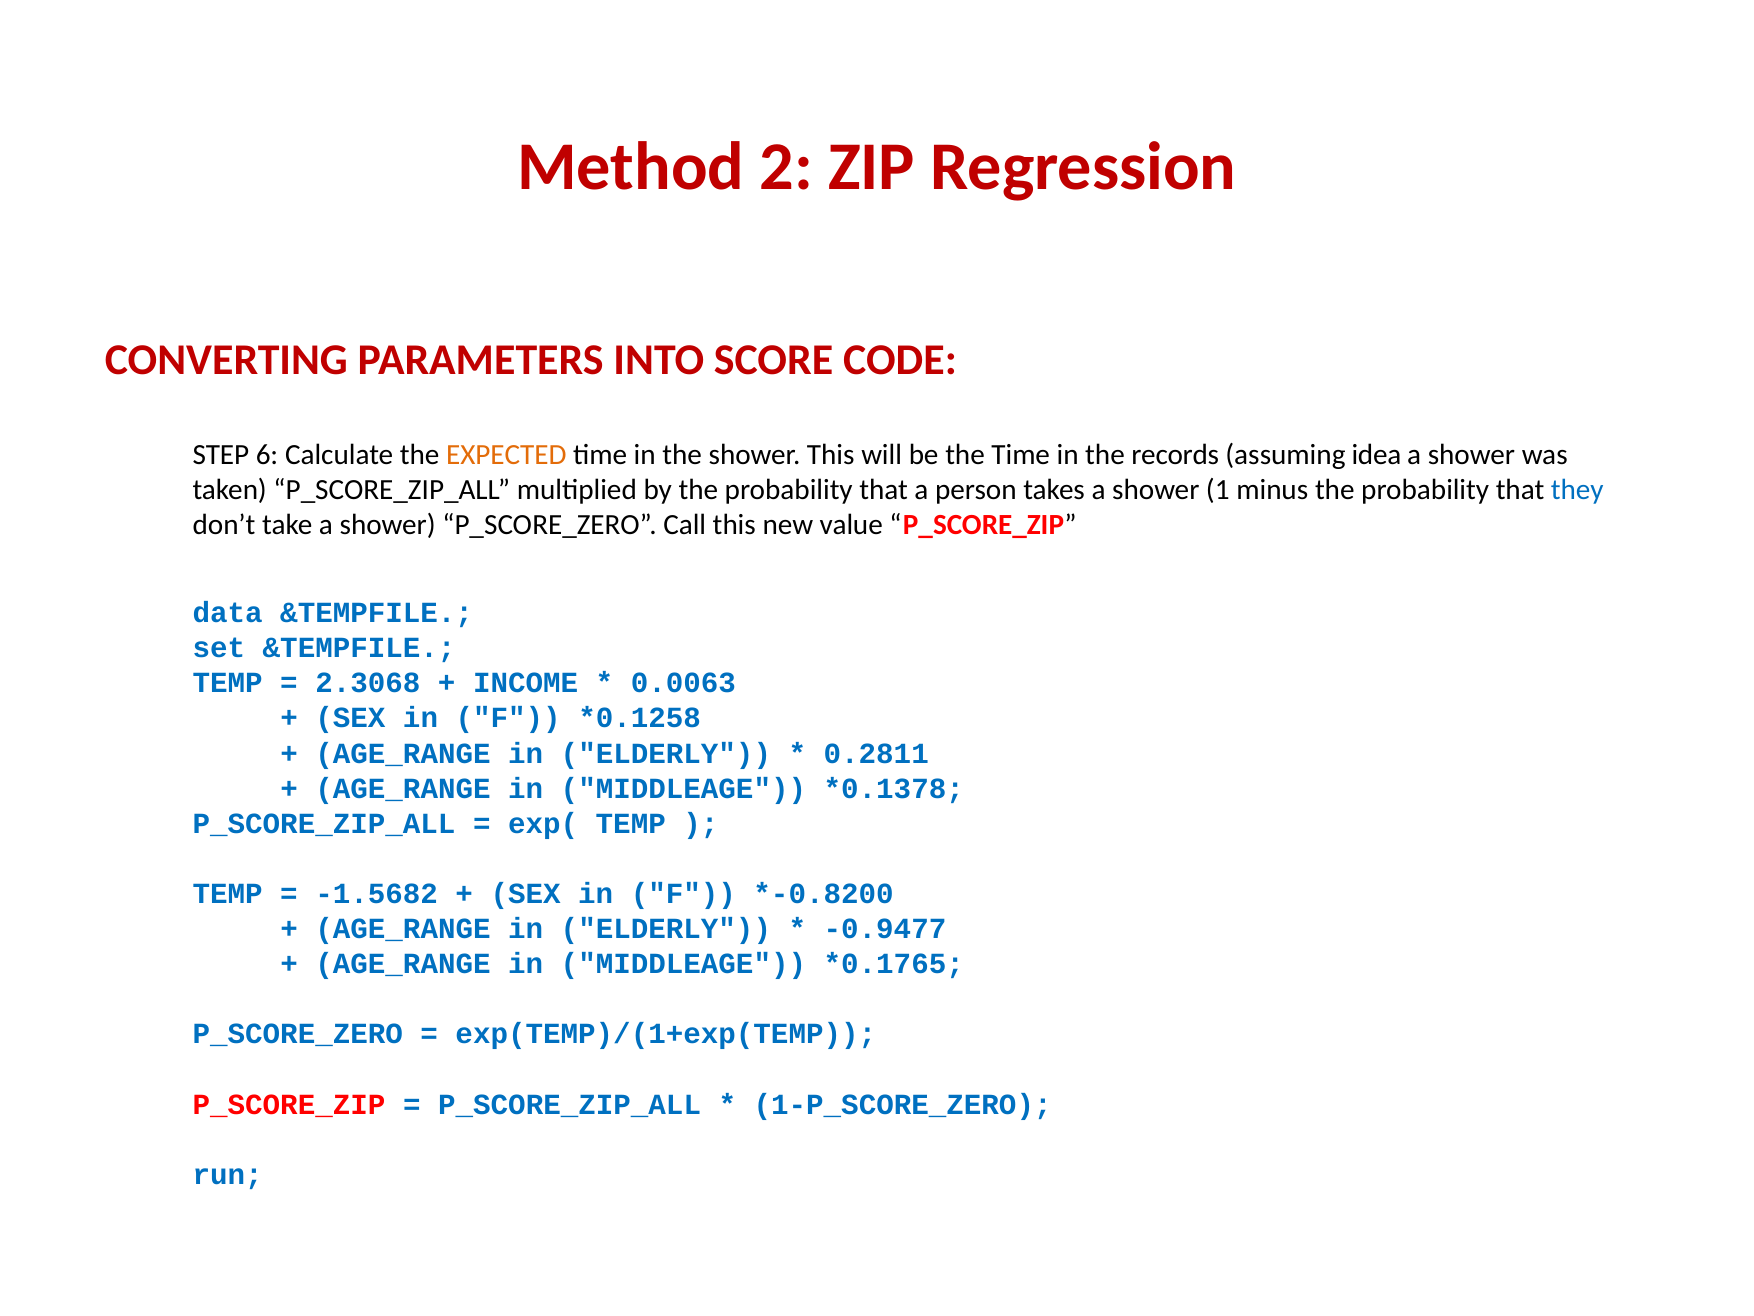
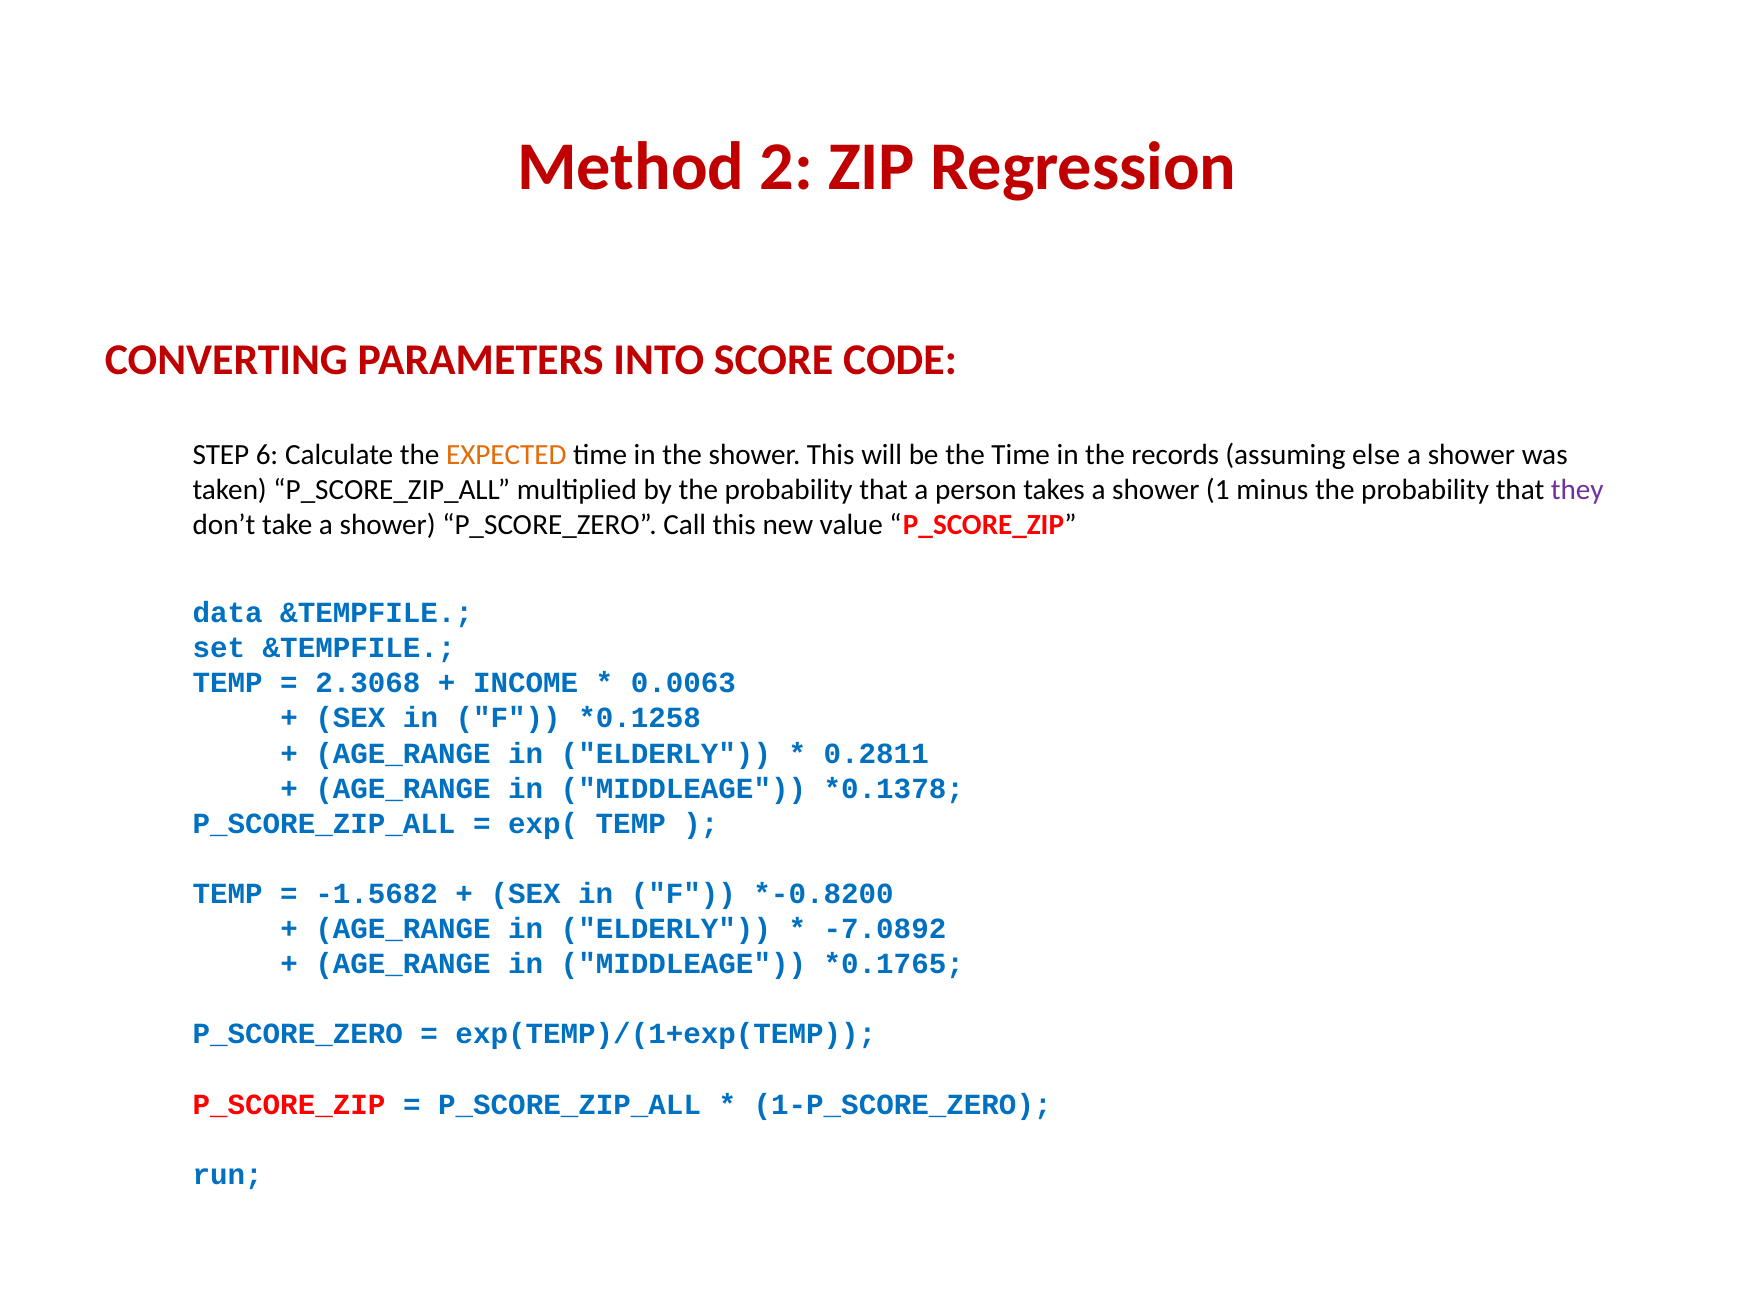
idea: idea -> else (1376, 455)
they colour: blue -> purple (1577, 490)
-0.9477: -0.9477 -> -7.0892 (885, 929)
